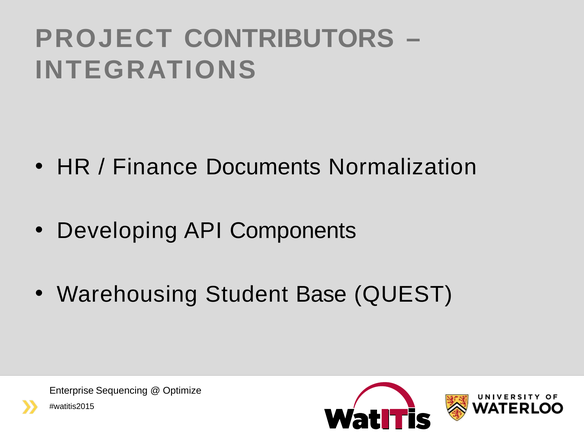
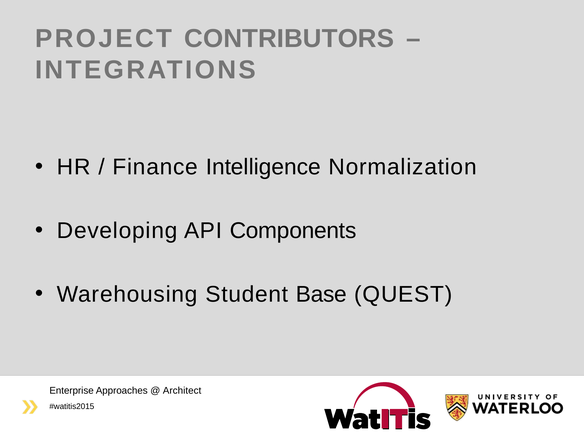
Documents: Documents -> Intelligence (263, 167)
Sequencing: Sequencing -> Approaches (122, 391)
Optimize: Optimize -> Architect (182, 391)
